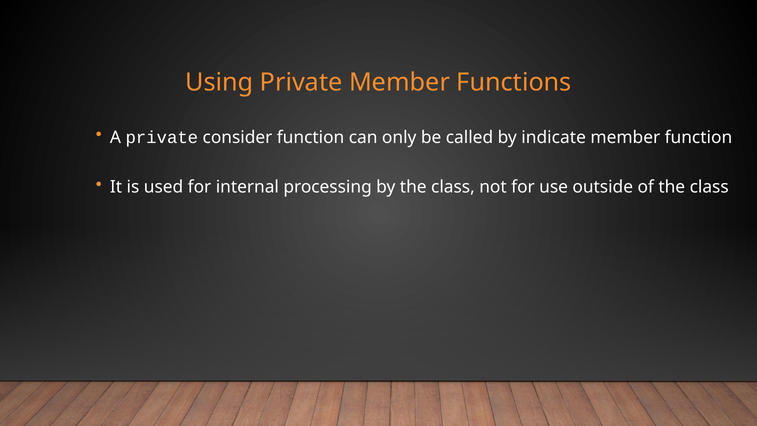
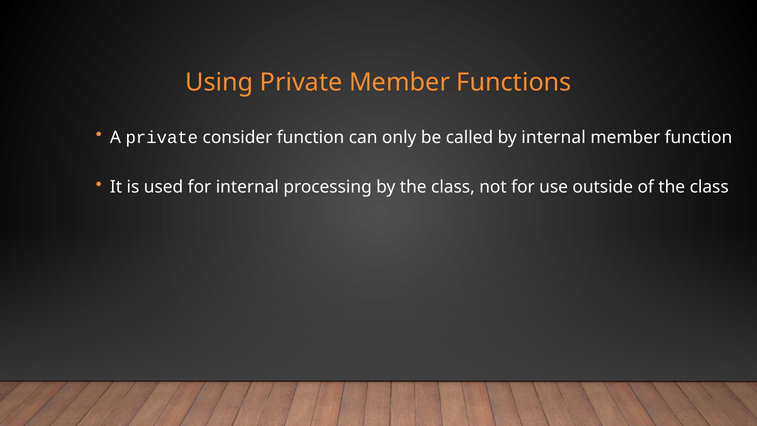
by indicate: indicate -> internal (554, 137)
